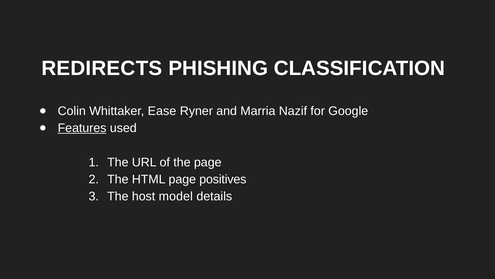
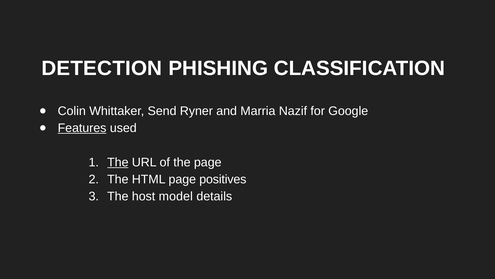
REDIRECTS: REDIRECTS -> DETECTION (102, 68)
Ease: Ease -> Send (162, 111)
The underline: none -> present (118, 162)
